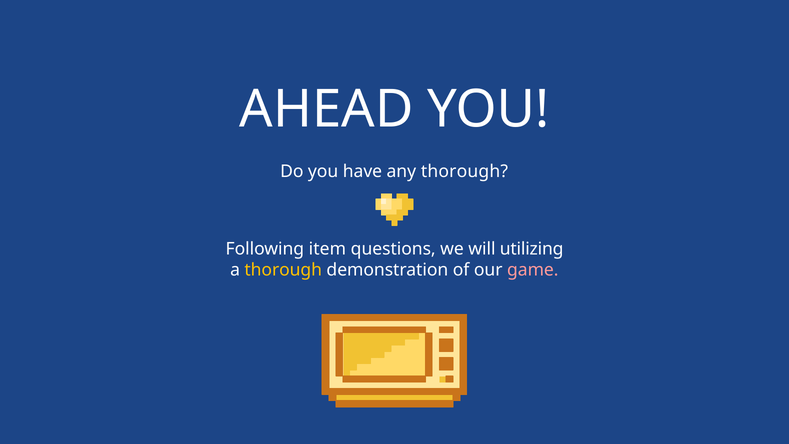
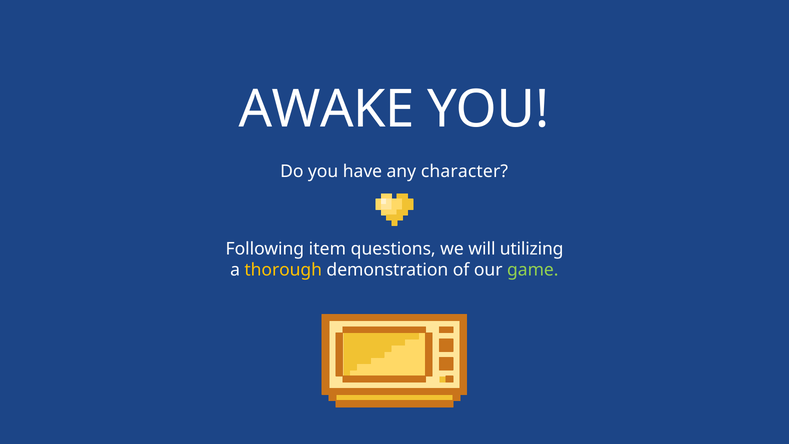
AHEAD: AHEAD -> AWAKE (327, 109)
any thorough: thorough -> character (464, 172)
game colour: pink -> light green (533, 270)
